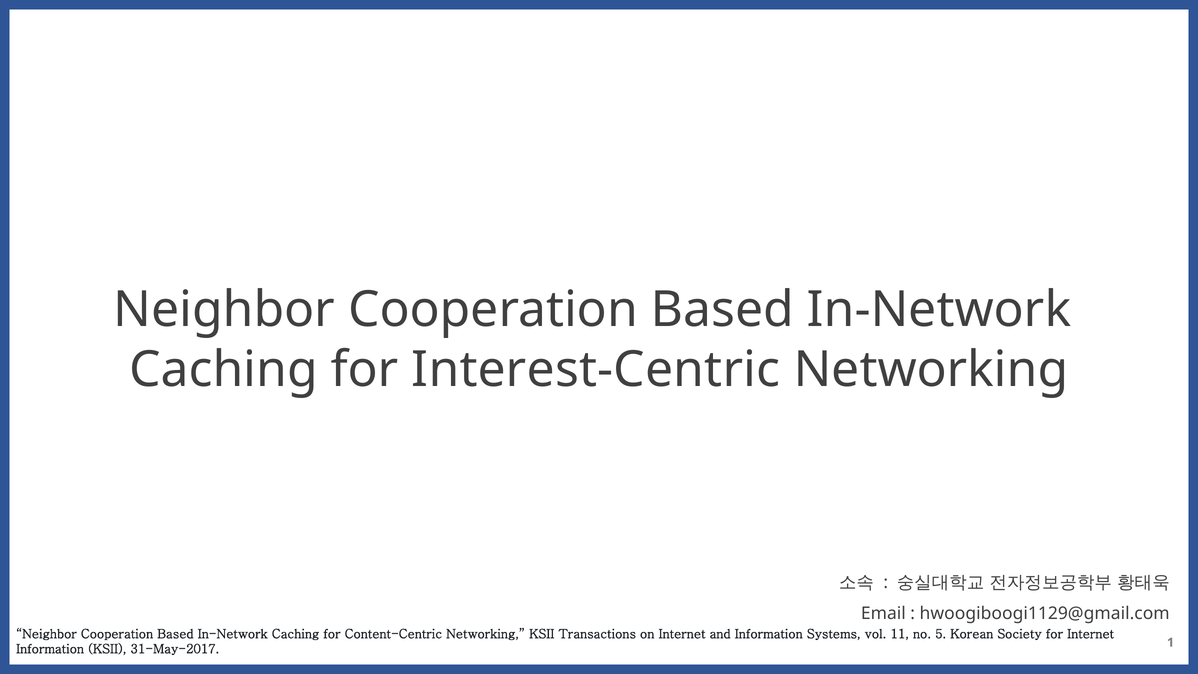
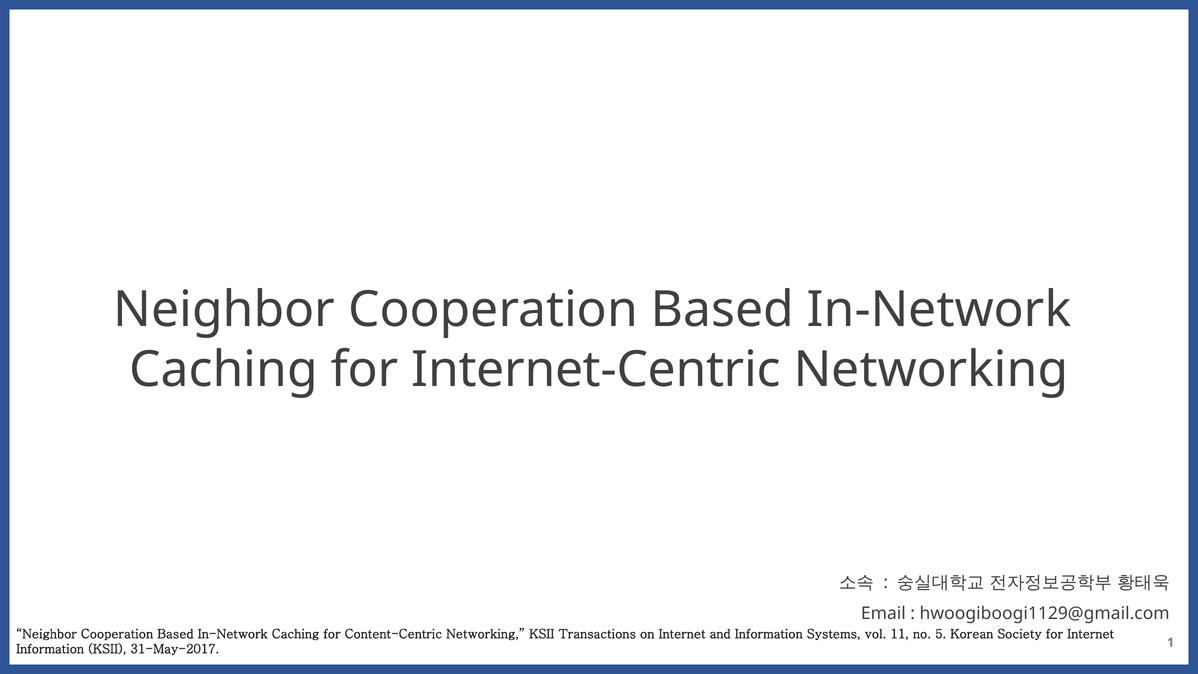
Interest-Centric: Interest-Centric -> Internet-Centric (596, 370)
